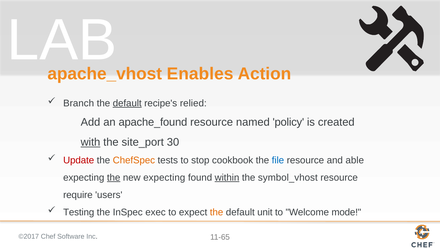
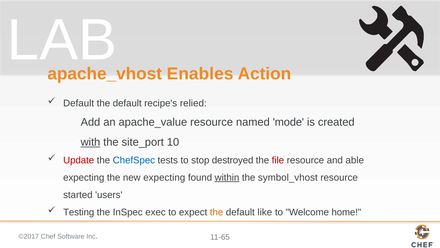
Branch: Branch -> Default (79, 103)
default underline: present -> none (127, 103)
apache_found: apache_found -> apache_value (153, 122)
policy: policy -> mode (288, 122)
30: 30 -> 10 (173, 142)
ChefSpec colour: orange -> blue (134, 160)
cookbook: cookbook -> destroyed (233, 160)
file colour: blue -> red (278, 160)
the underline: present -> none (114, 177)
require: require -> started (78, 195)
unit: unit -> like (265, 212)
mode: mode -> home (346, 212)
